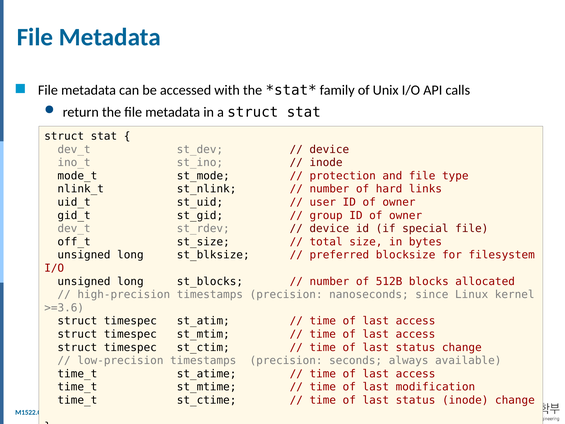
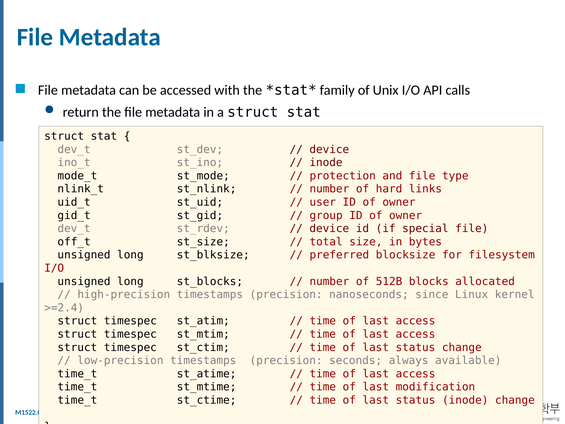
>=3.6: >=3.6 -> >=2.4 (64, 308)
